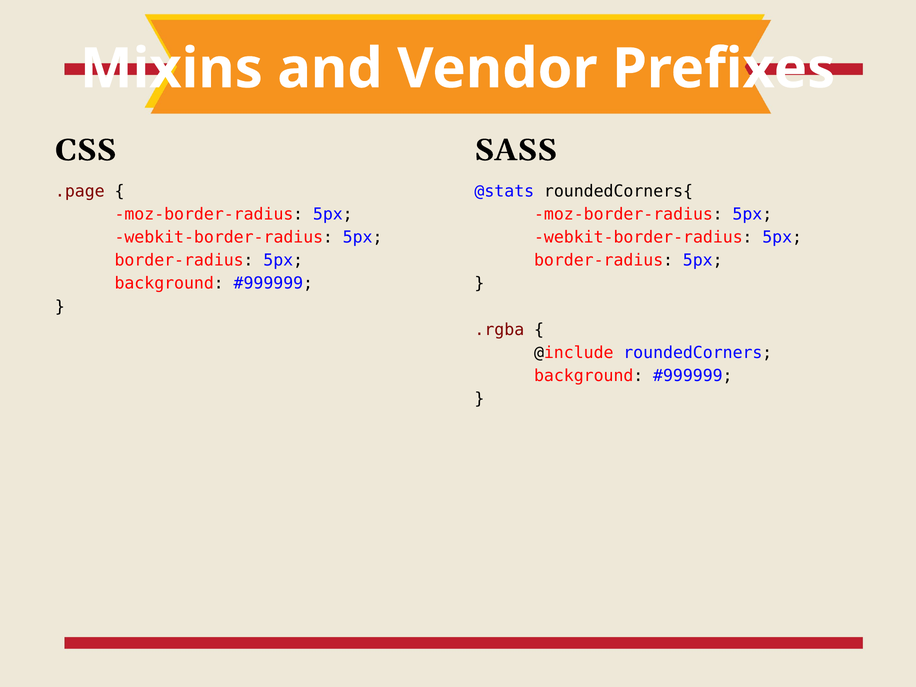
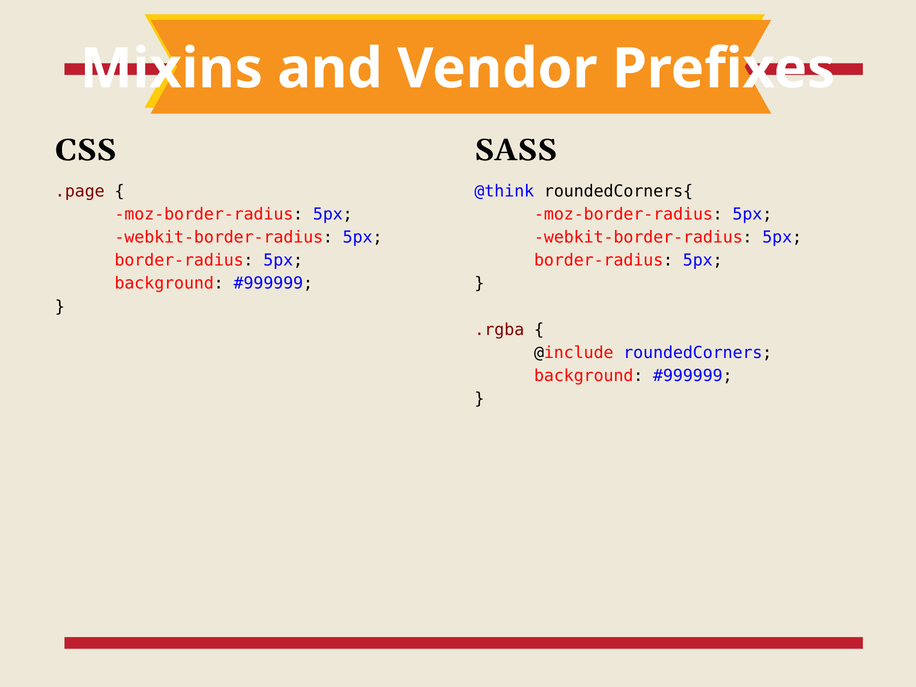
@stats: @stats -> @think (504, 191)
